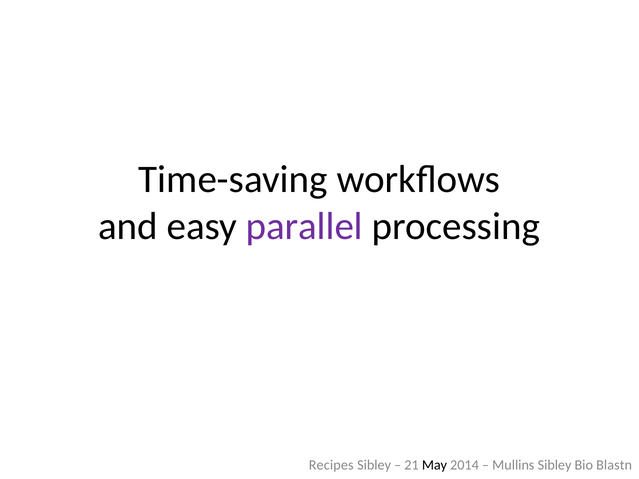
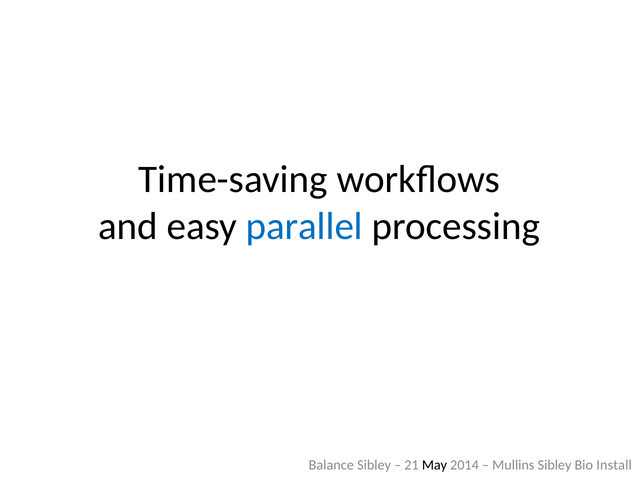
parallel colour: purple -> blue (304, 226)
Recipes: Recipes -> Balance (331, 465)
Blastn: Blastn -> Install (614, 465)
